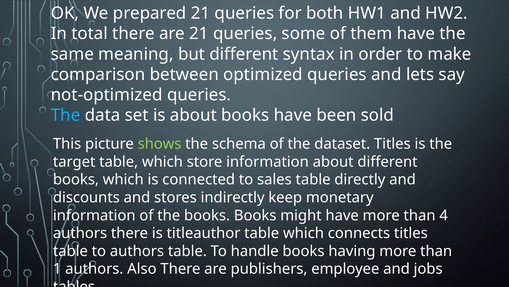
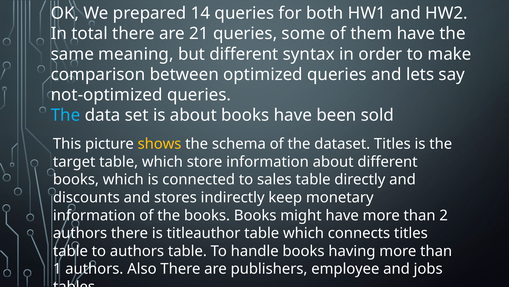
prepared 21: 21 -> 14 (200, 13)
shows colour: light green -> yellow (160, 144)
4: 4 -> 2 (444, 215)
